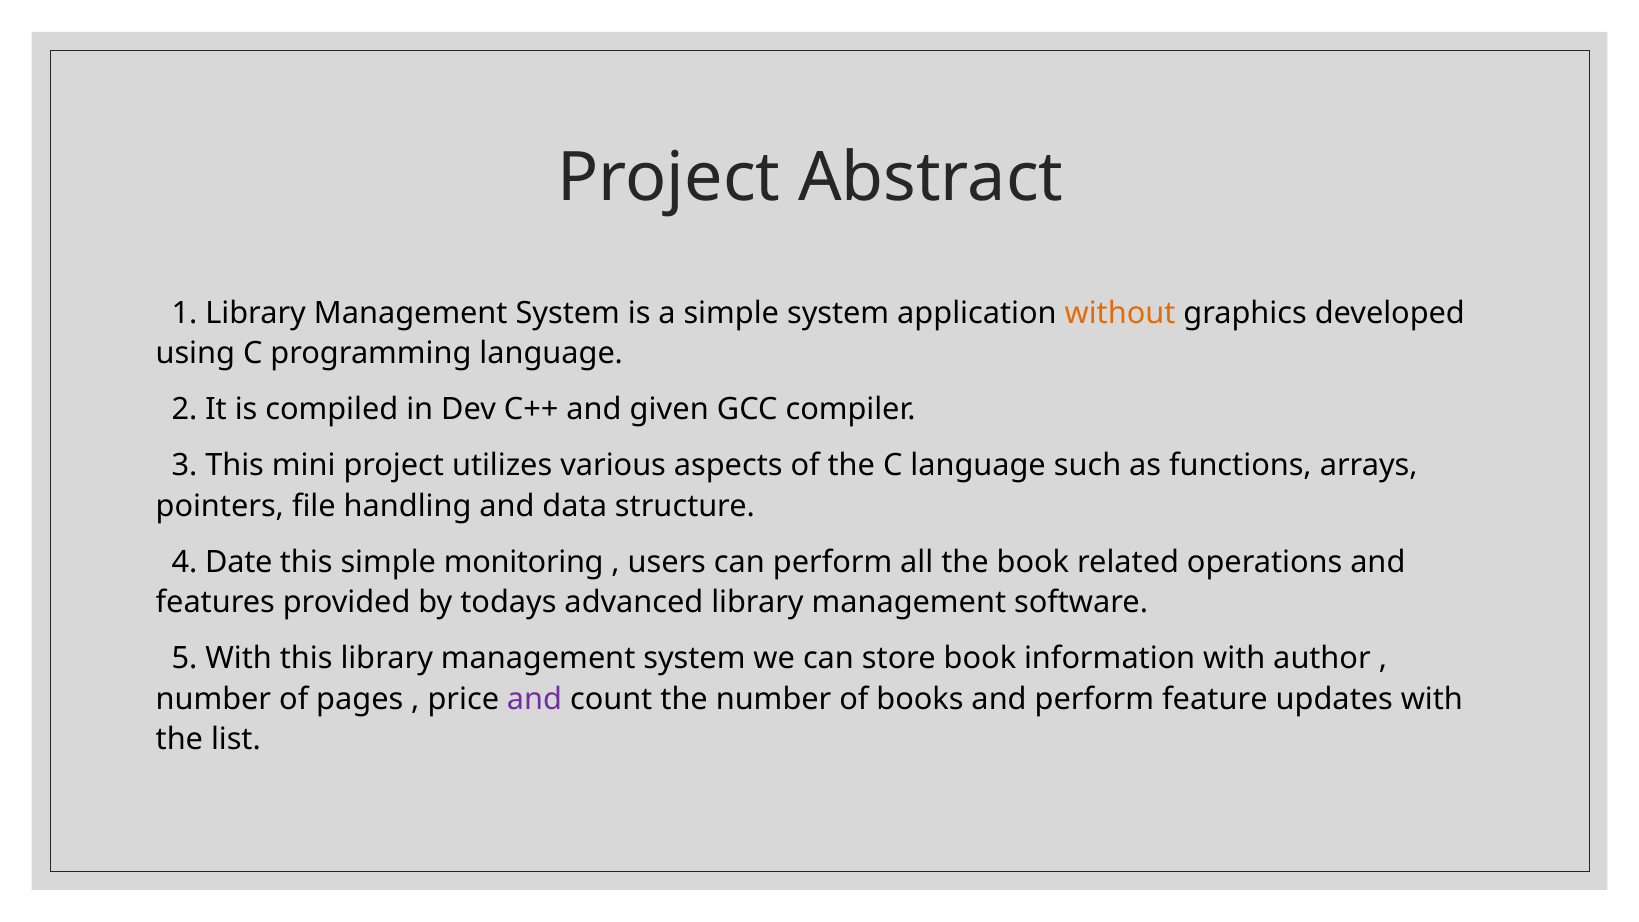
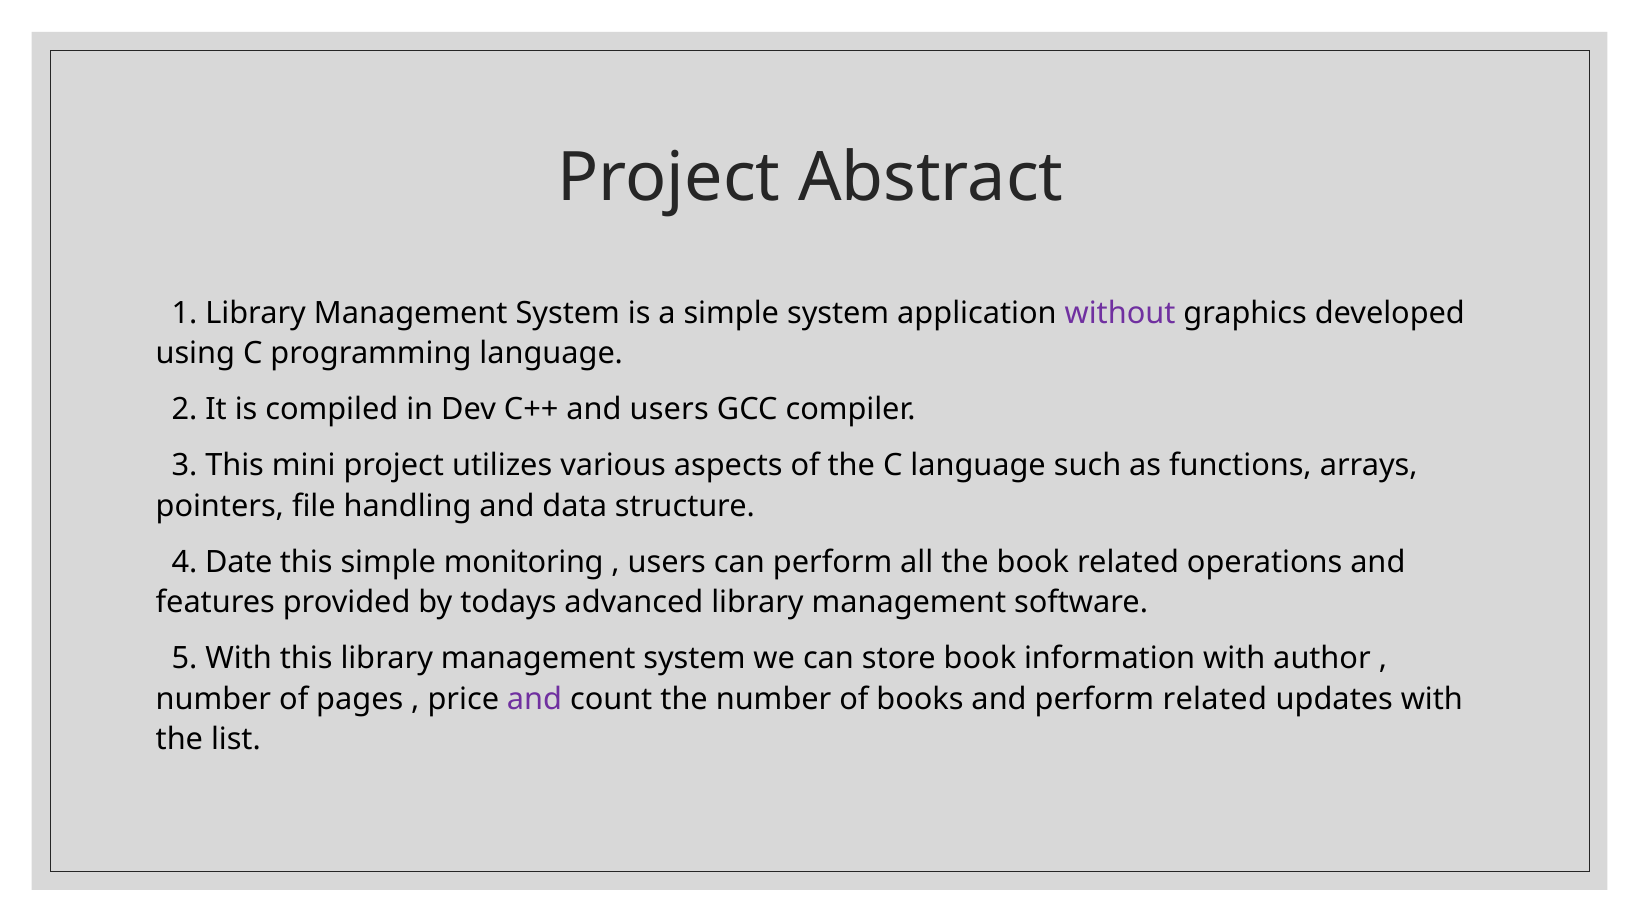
without colour: orange -> purple (1120, 313)
and given: given -> users (669, 410)
perform feature: feature -> related (1215, 699)
